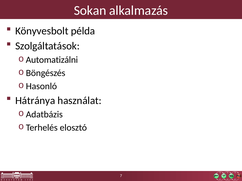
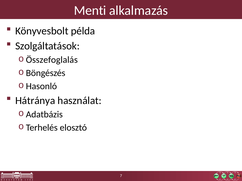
Sokan: Sokan -> Menti (90, 10)
Automatizálni: Automatizálni -> Összefoglalás (52, 60)
